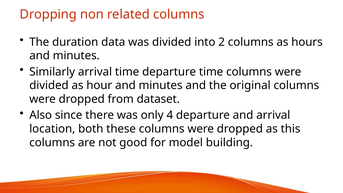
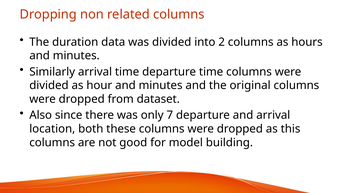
4: 4 -> 7 (170, 115)
